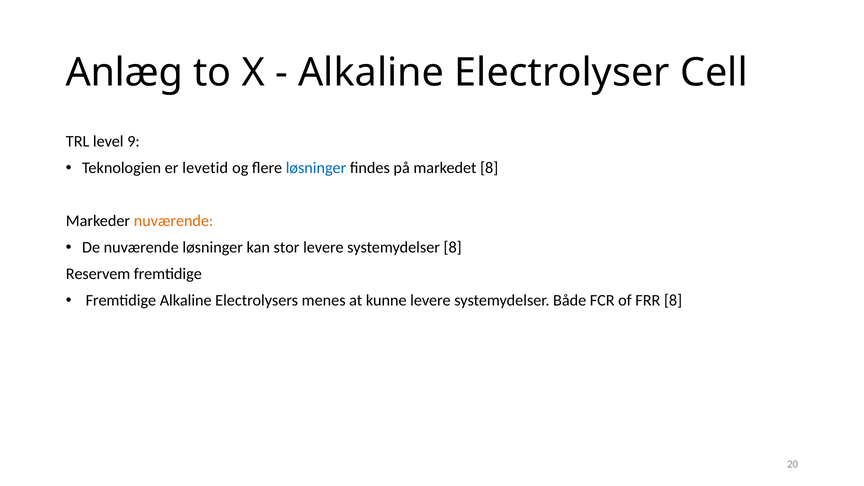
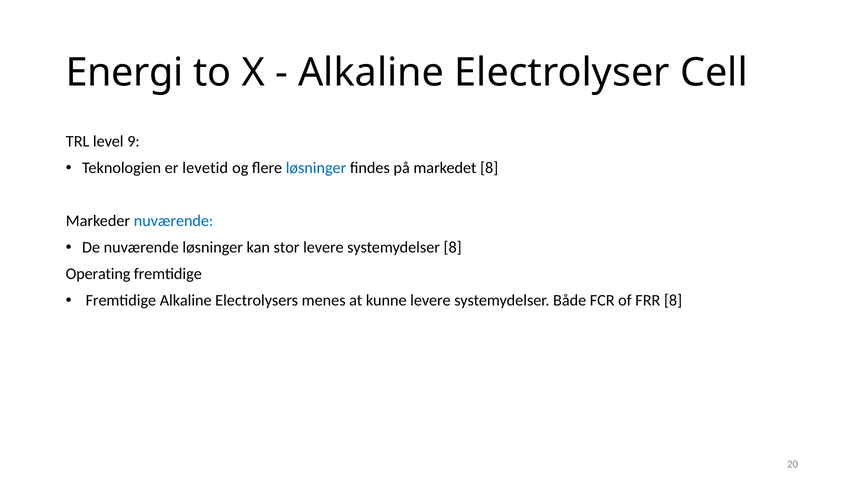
Anlæg: Anlæg -> Energi (125, 73)
nuværende colour: orange -> blue (174, 221)
Reservem: Reservem -> Operating (98, 274)
